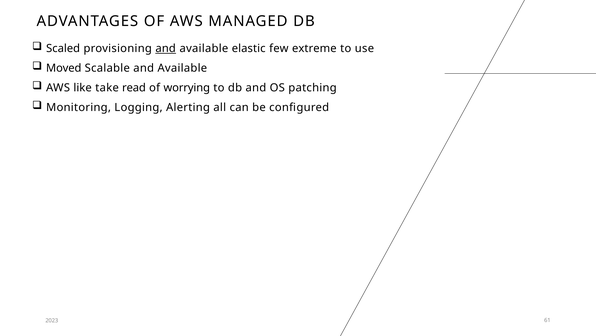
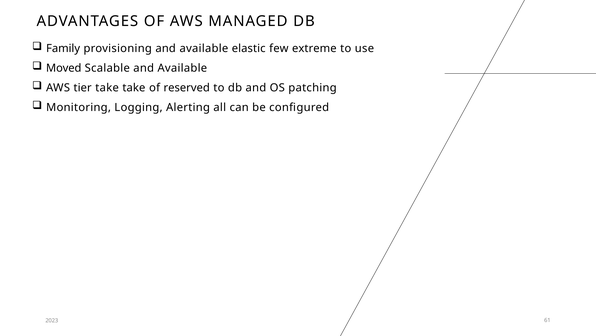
Scaled: Scaled -> Family (63, 48)
and underline: present -> none (166, 48)
like: like -> tier (83, 88)
take read: read -> take (134, 88)
worrying: worrying -> reserved (187, 88)
